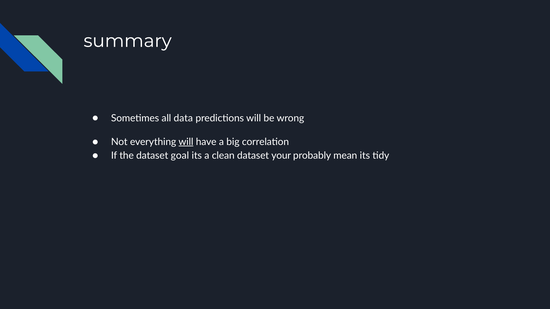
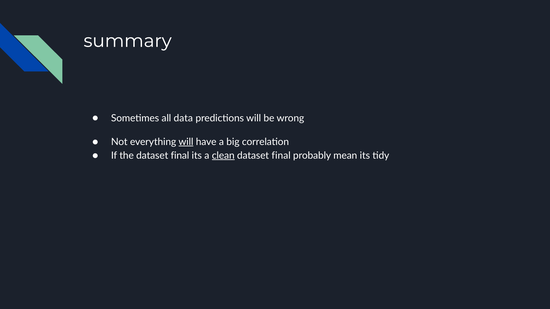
the dataset goal: goal -> final (180, 156)
clean underline: none -> present (223, 156)
your: your -> final (281, 156)
